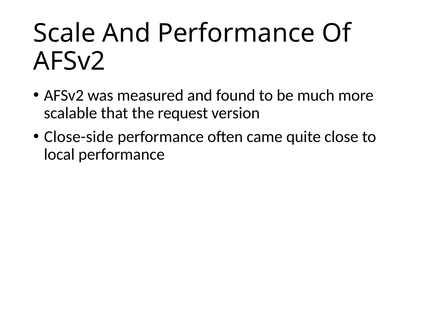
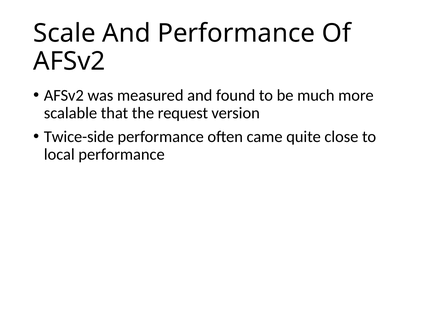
Close-side: Close-side -> Twice-side (79, 137)
